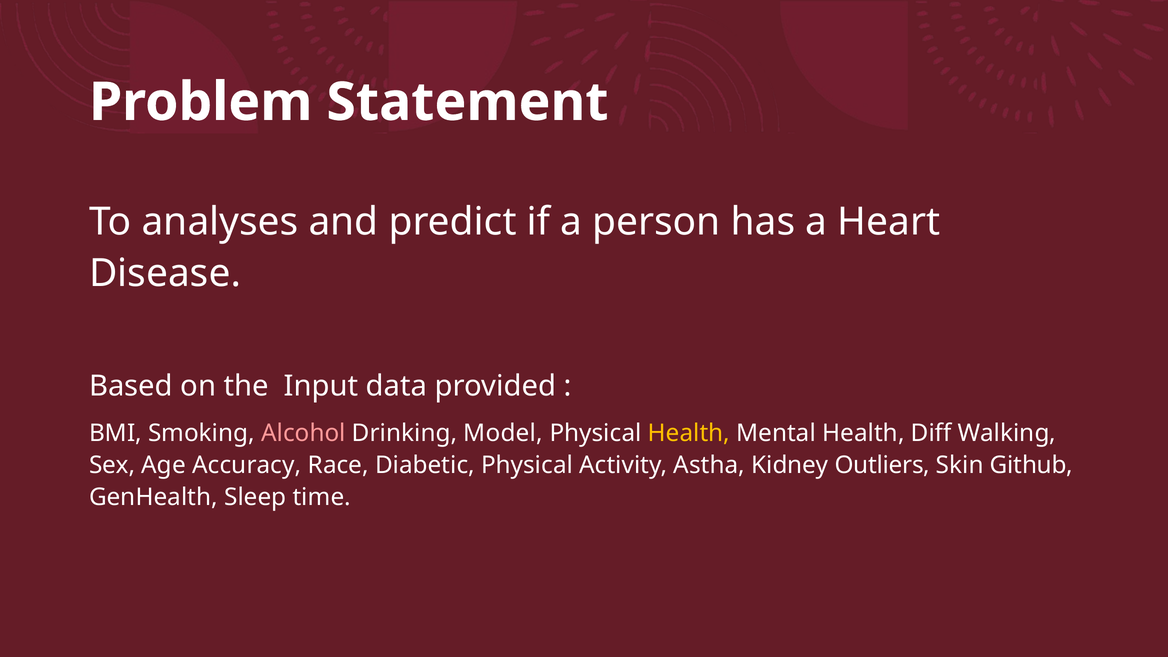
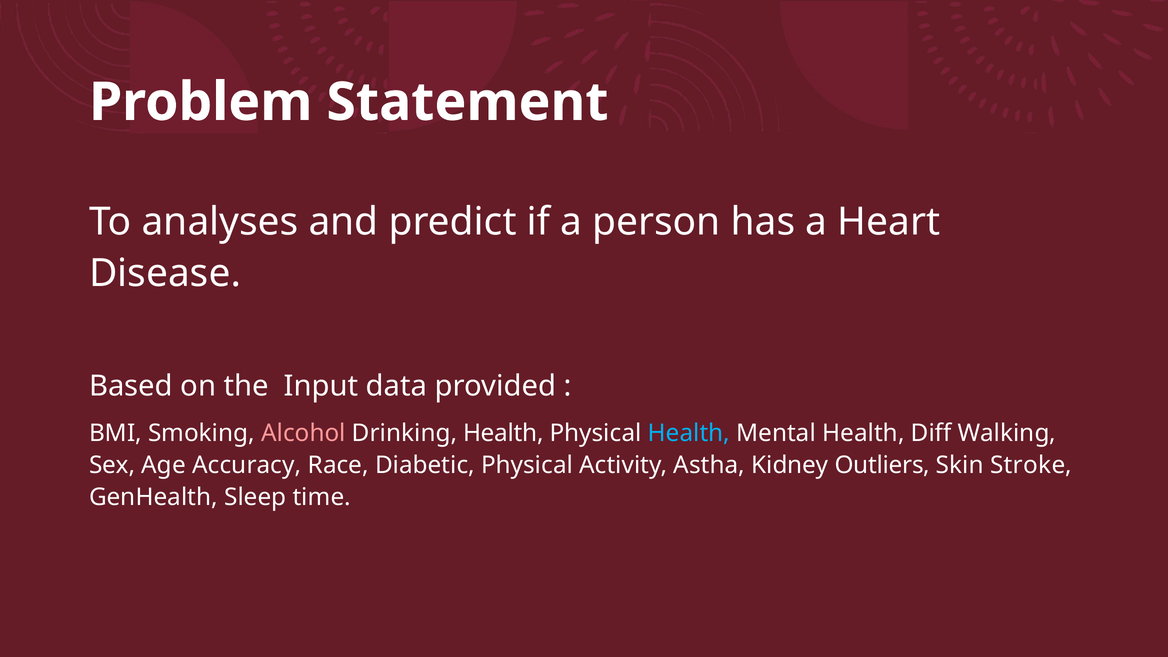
Drinking Model: Model -> Health (503, 433)
Health colour: yellow -> light blue (689, 433)
Github: Github -> Stroke (1031, 465)
